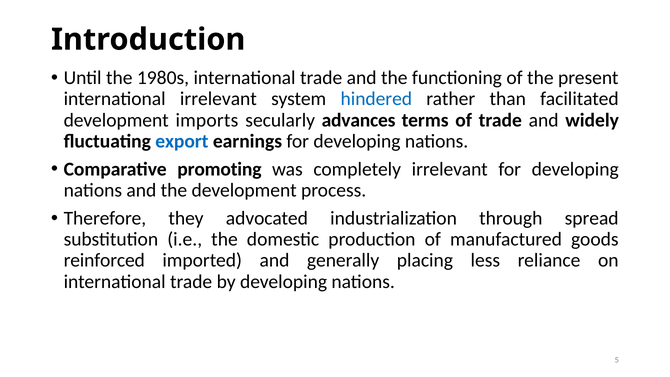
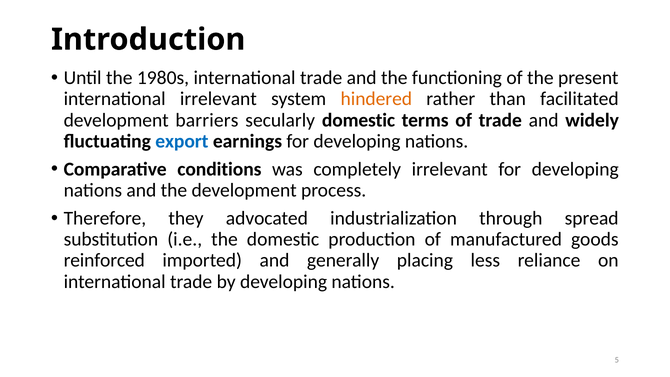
hindered colour: blue -> orange (376, 99)
imports: imports -> barriers (207, 120)
secularly advances: advances -> domestic (359, 120)
promoting: promoting -> conditions (219, 169)
